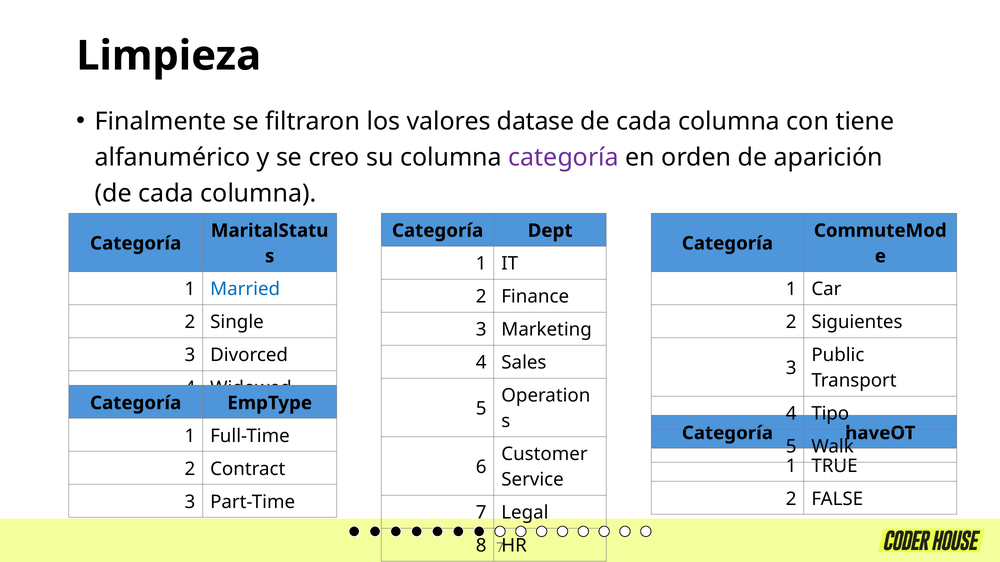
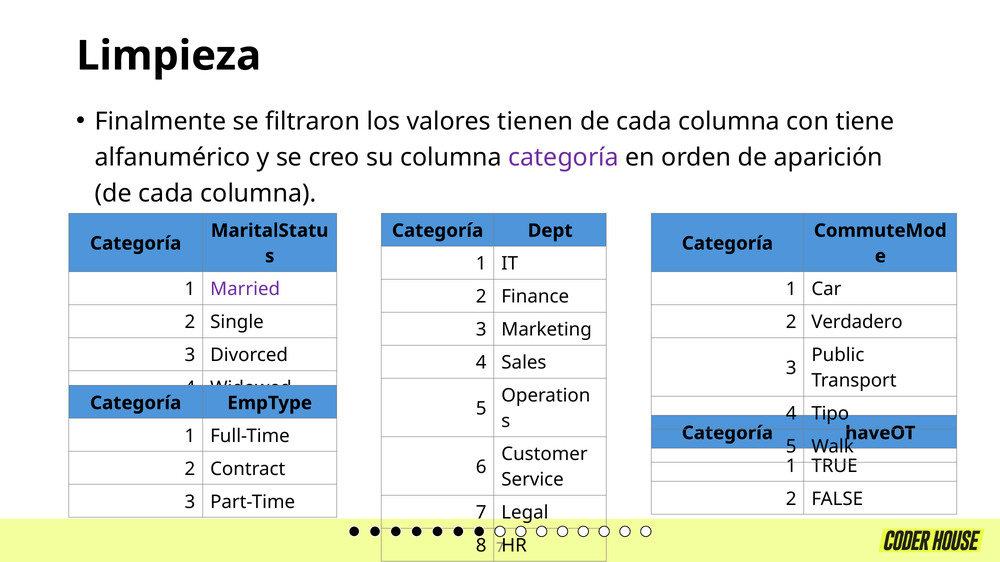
datase: datase -> tienen (535, 122)
Married colour: blue -> purple (245, 289)
Siguientes: Siguientes -> Verdadero (857, 322)
